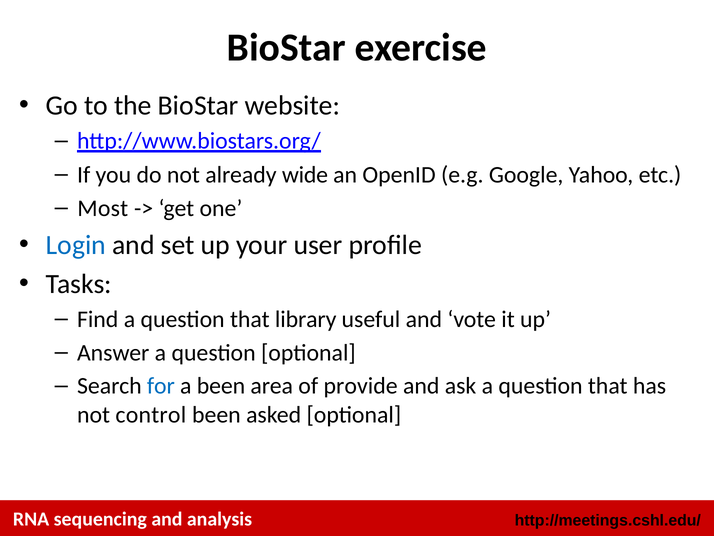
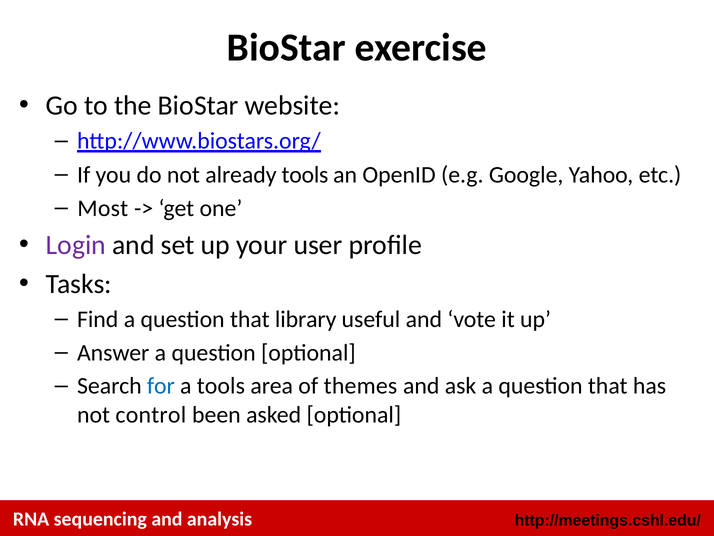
already wide: wide -> tools (305, 175)
Login colour: blue -> purple (76, 245)
a been: been -> tools (221, 386)
provide: provide -> themes (360, 386)
